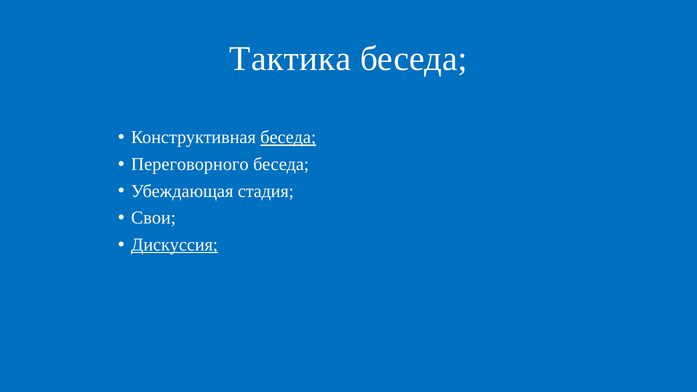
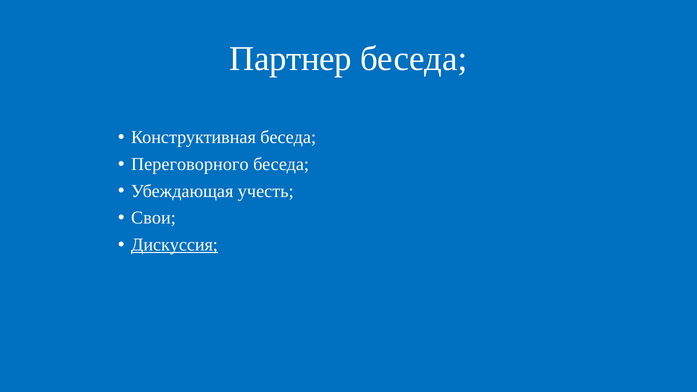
Тактика: Тактика -> Партнер (291, 59)
беседа underline: present -> none (288, 137)
стадия: стадия -> учесть (266, 191)
